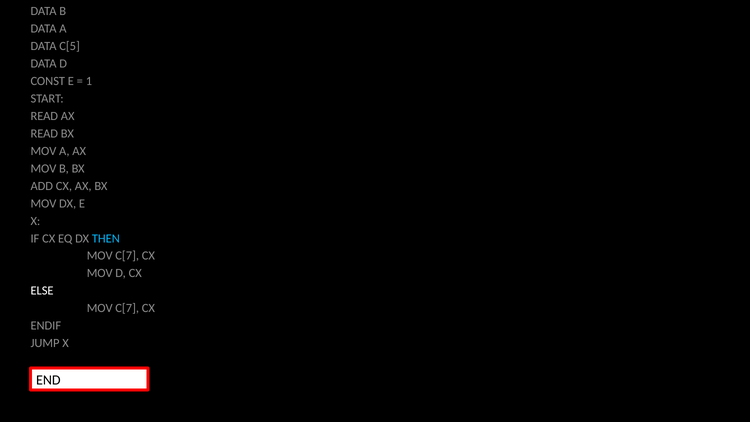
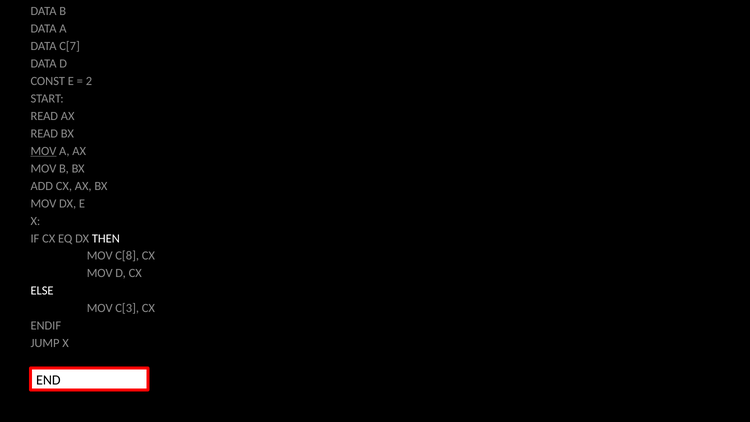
C[5: C[5 -> C[7 (70, 46)
1: 1 -> 2 (89, 81)
MOV underline: none -> present (43, 151)
THEN colour: light blue -> white (106, 238)
C[7: C[7 -> C[8 (127, 256)
C[7: C[7 -> C[3 (127, 308)
